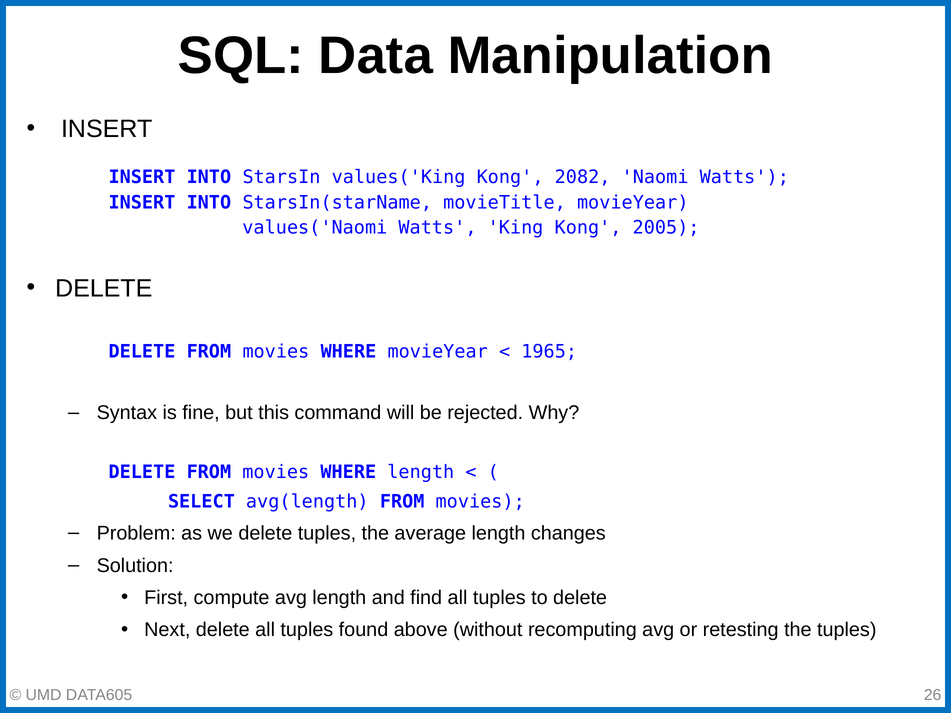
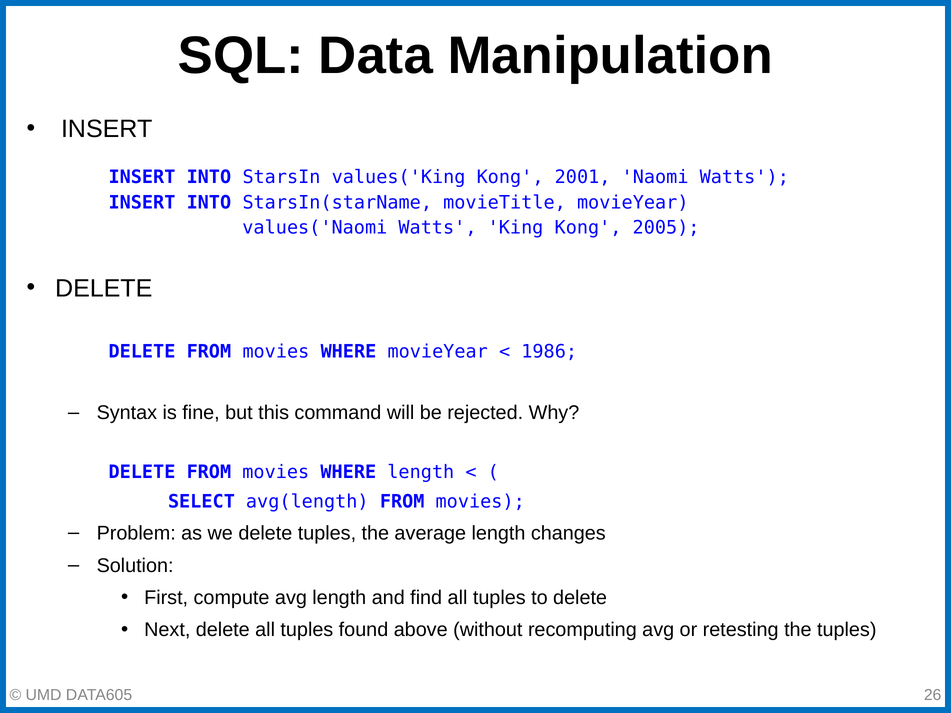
2082: 2082 -> 2001 (583, 177)
1965: 1965 -> 1986 (549, 352)
